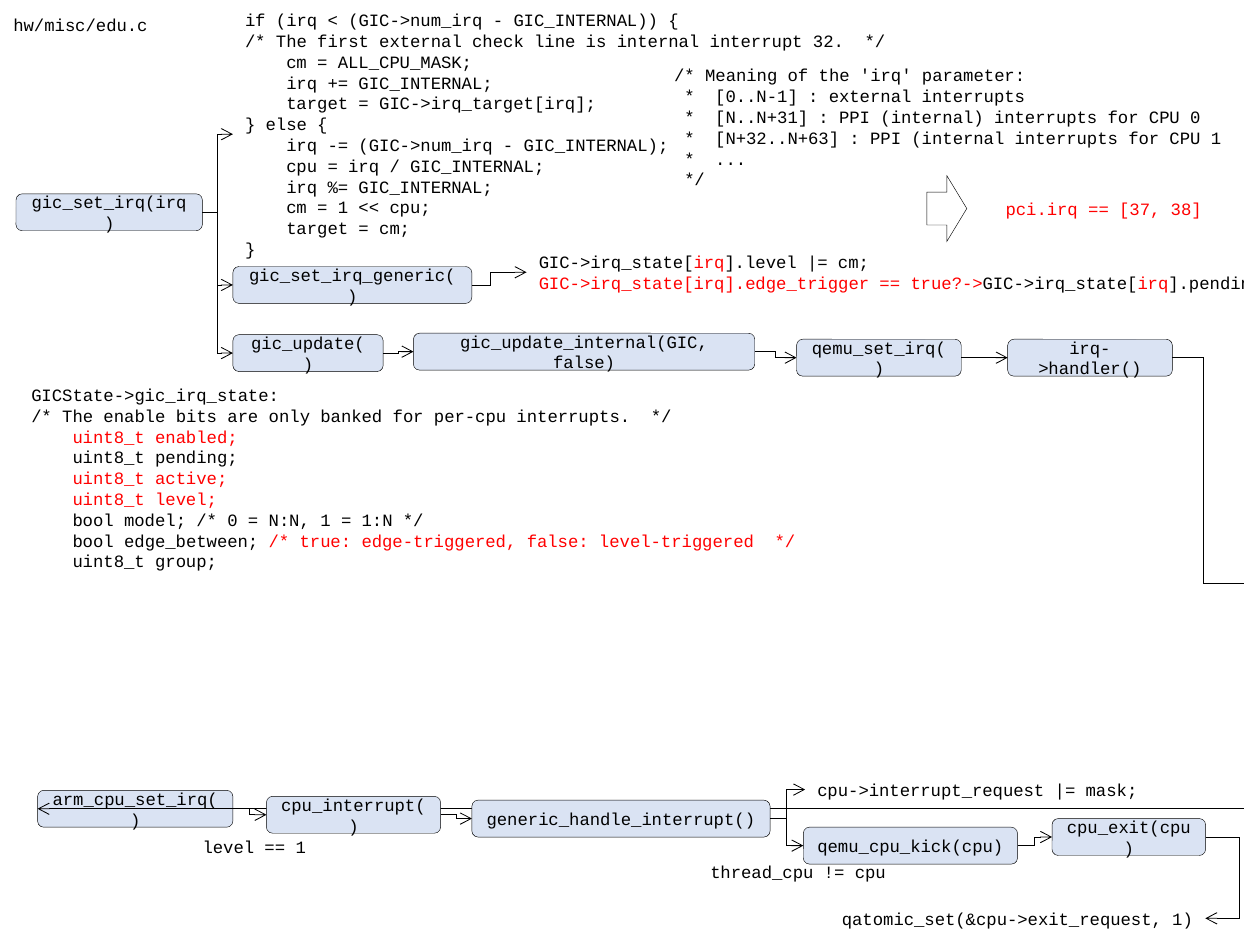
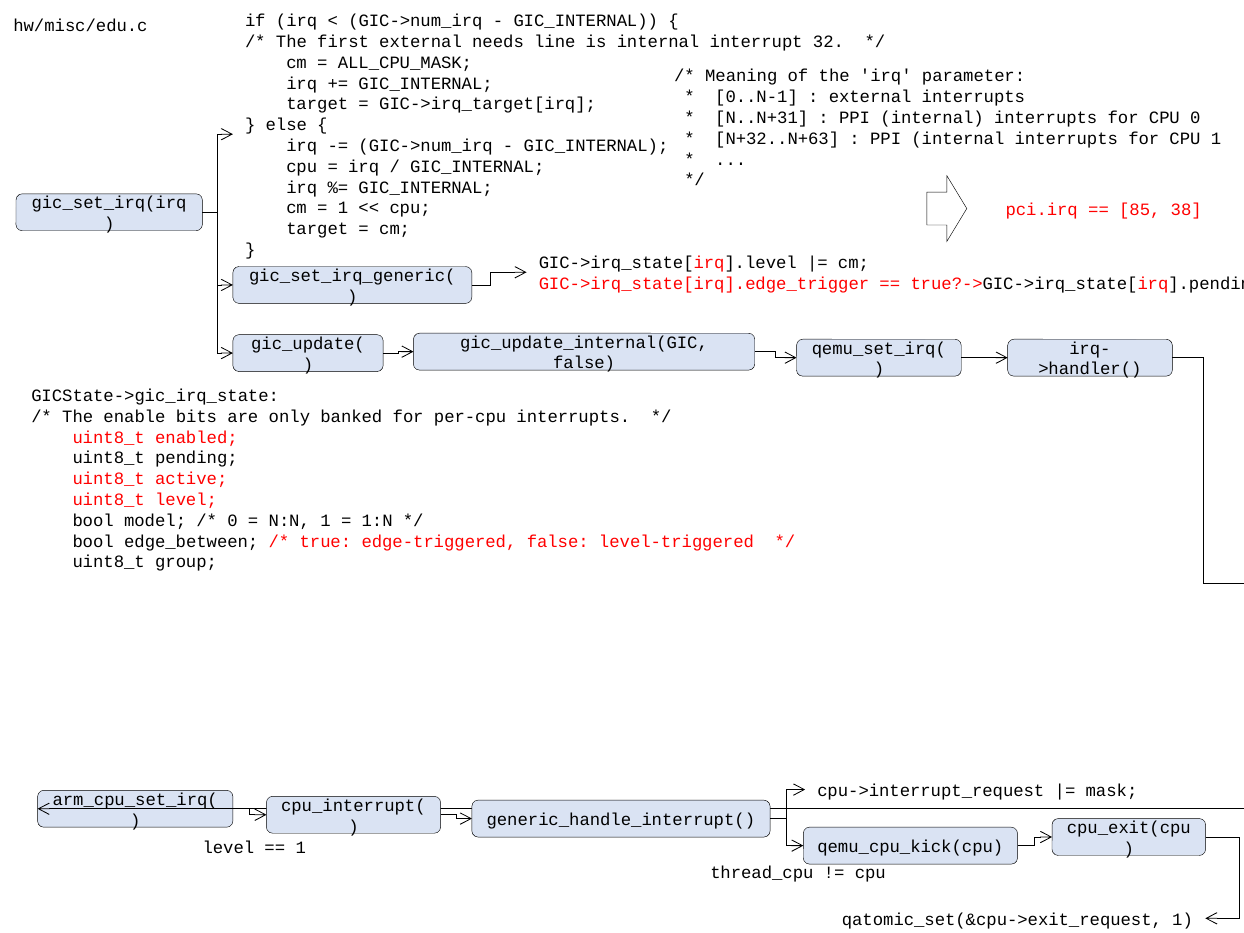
check: check -> needs (498, 42)
37: 37 -> 85 (1140, 210)
